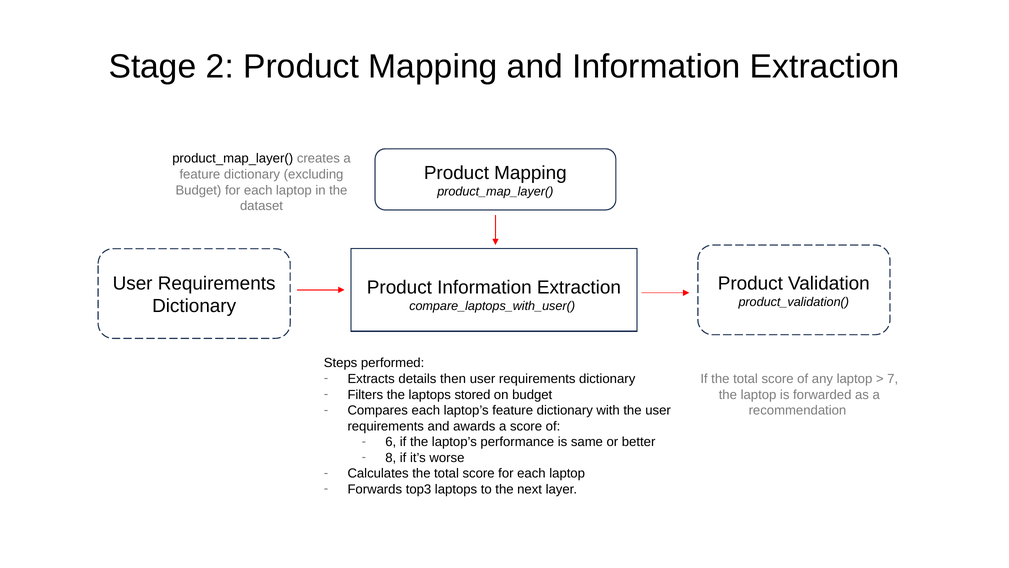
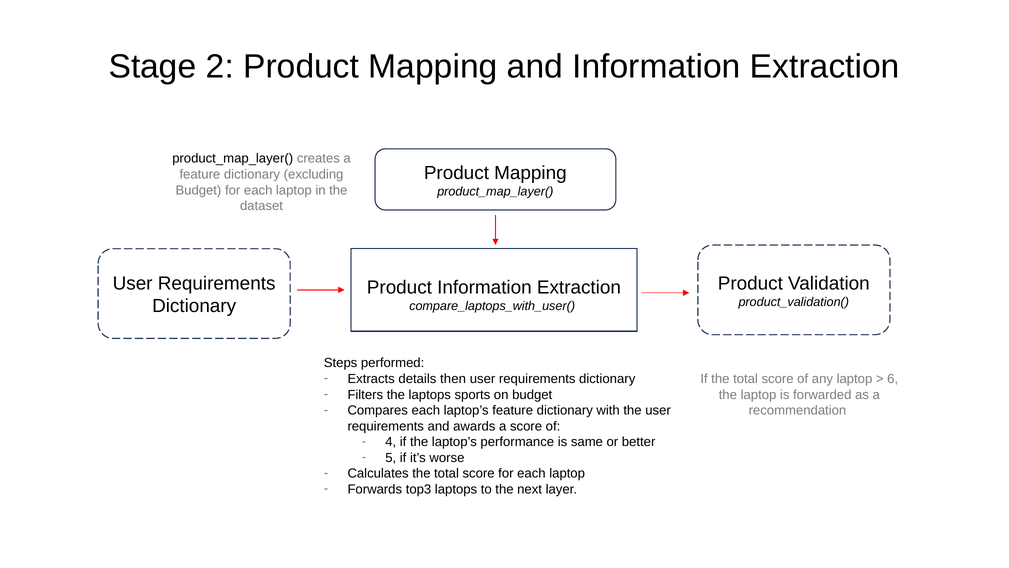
7: 7 -> 6 (893, 379)
stored: stored -> sports (472, 394)
6: 6 -> 4 (391, 442)
8: 8 -> 5 (391, 457)
